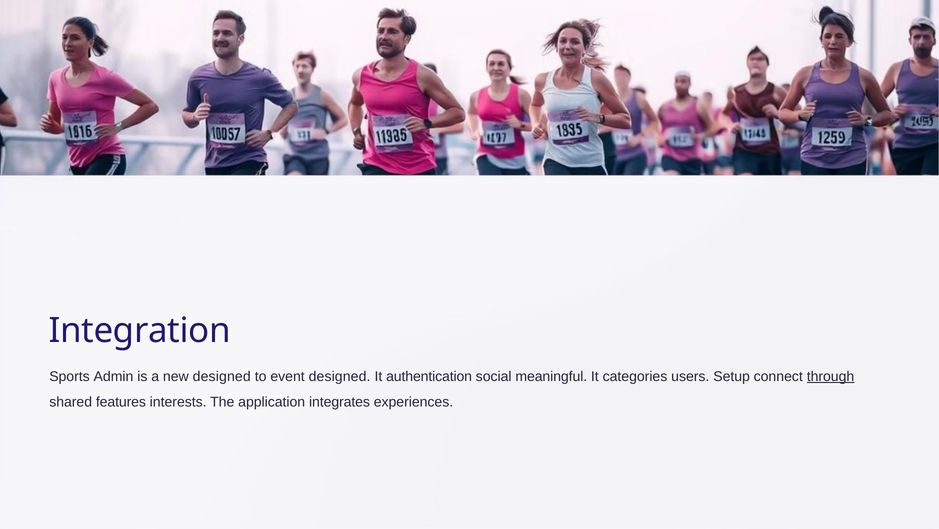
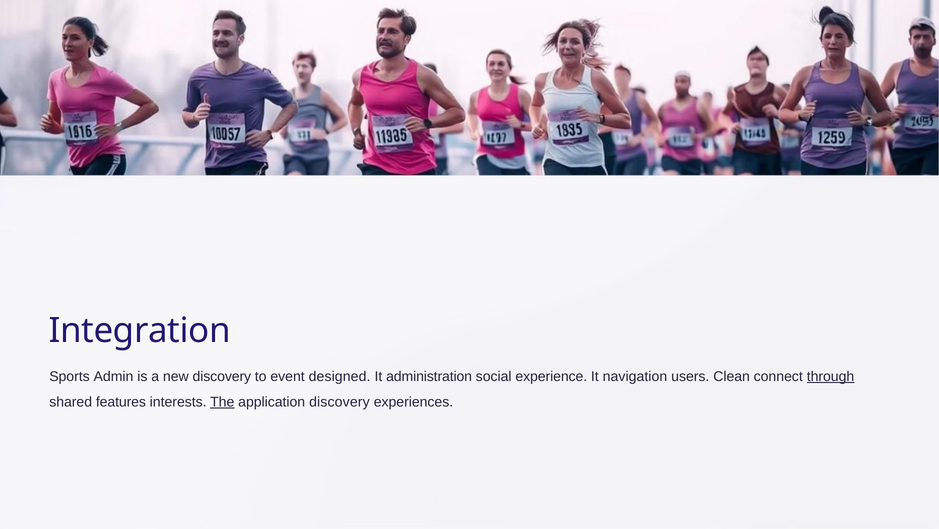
new designed: designed -> discovery (222, 376)
authentication: authentication -> administration (429, 376)
meaningful: meaningful -> experience (551, 376)
categories: categories -> navigation (635, 376)
Setup: Setup -> Clean (732, 376)
The underline: none -> present (222, 402)
application integrates: integrates -> discovery (339, 402)
